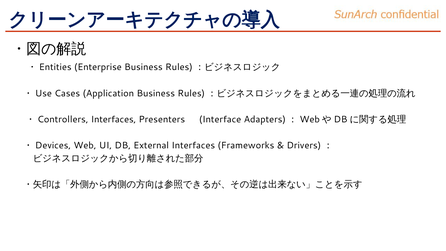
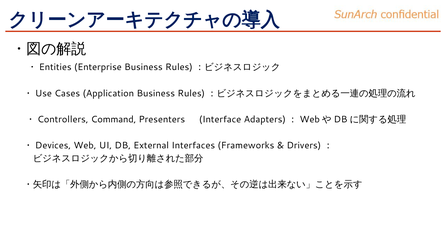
Interfaces: Interfaces -> Command (114, 119)
